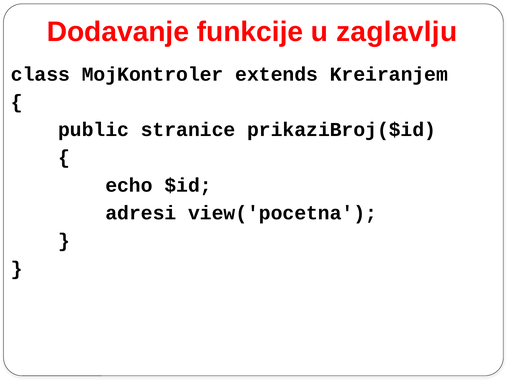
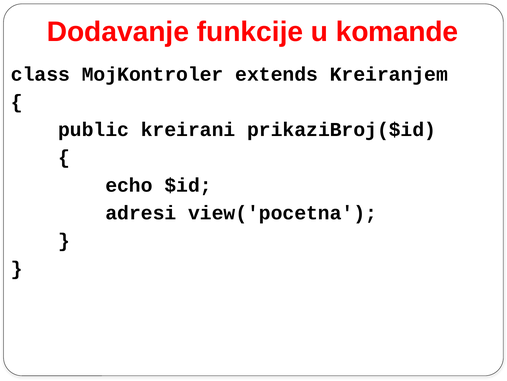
zaglavlju: zaglavlju -> komande (397, 32)
stranice: stranice -> kreirani (188, 129)
